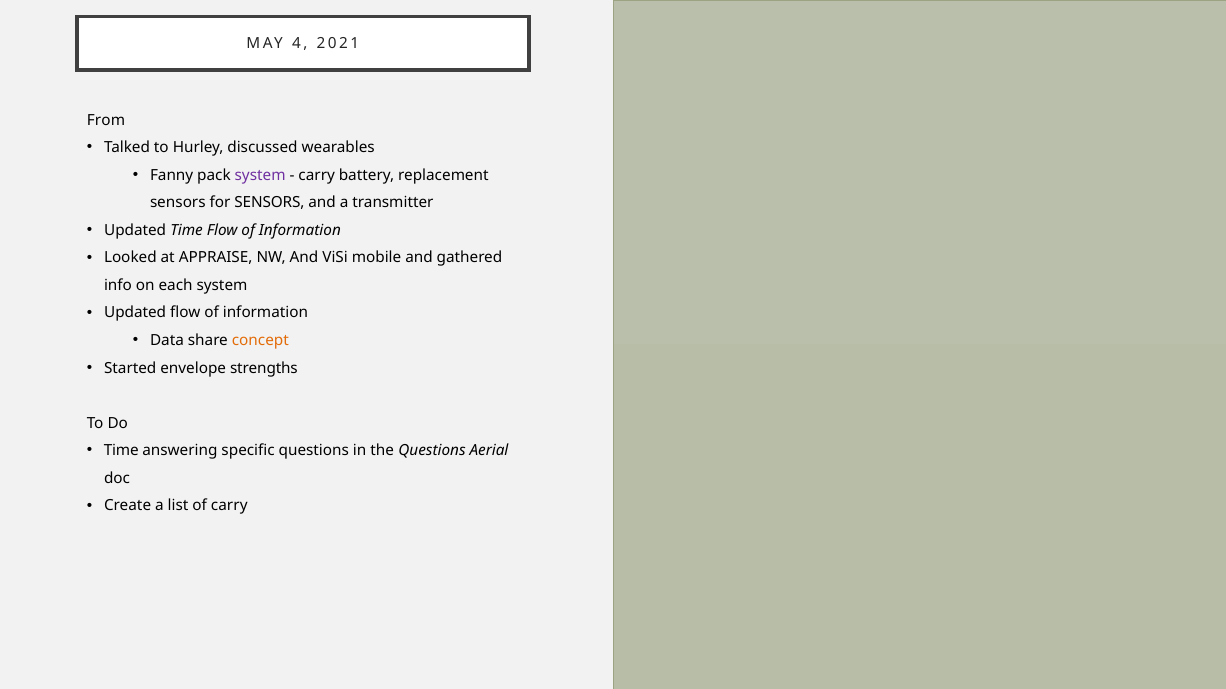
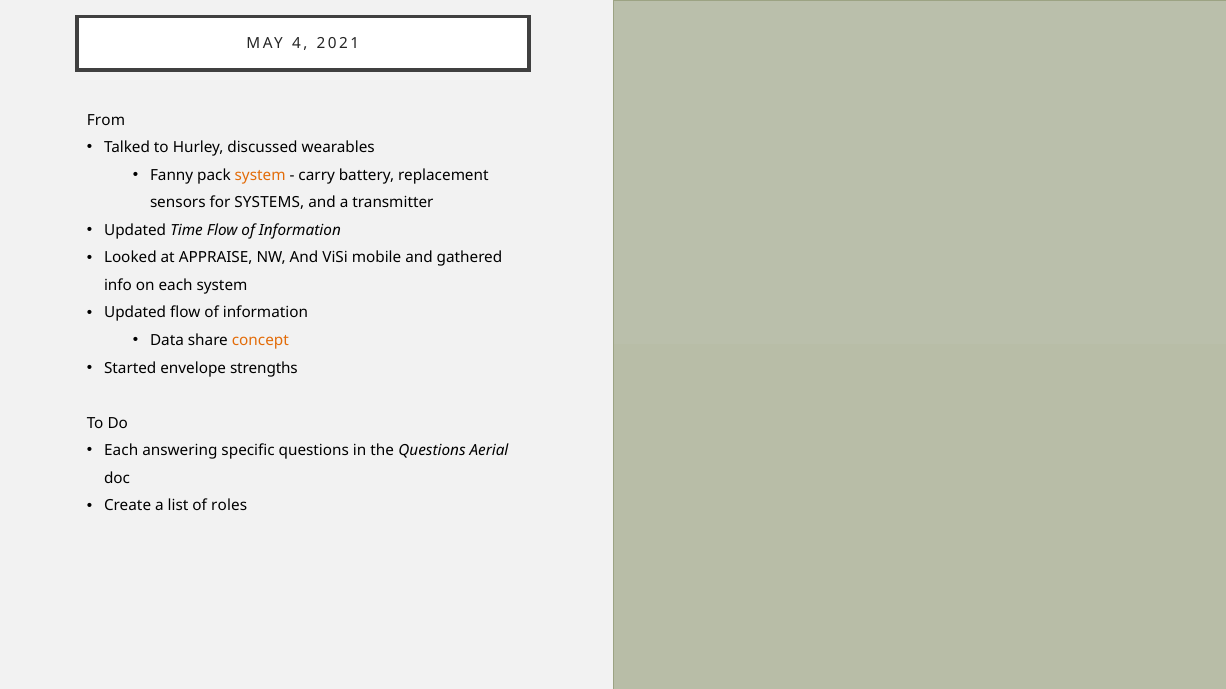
system colour: purple -> orange (260, 175)
for SENSORS: SENSORS -> SYSTEMS (269, 203)
Time: Time -> Each (121, 451)
of carry: carry -> roles (229, 506)
